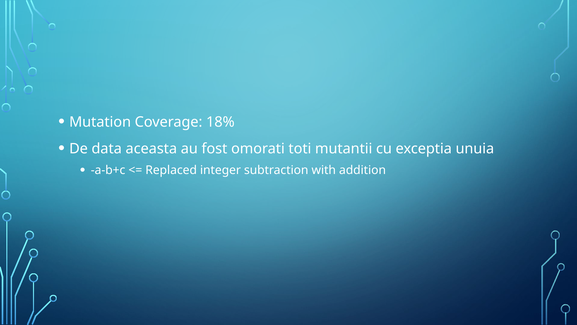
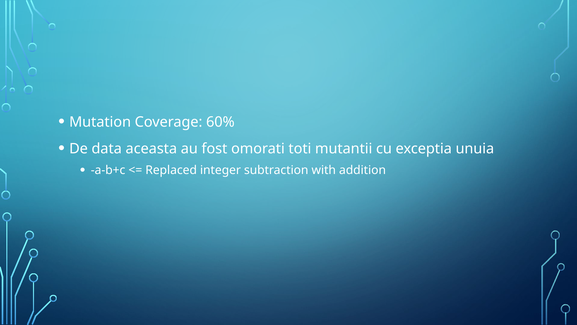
18%: 18% -> 60% (220, 122)
